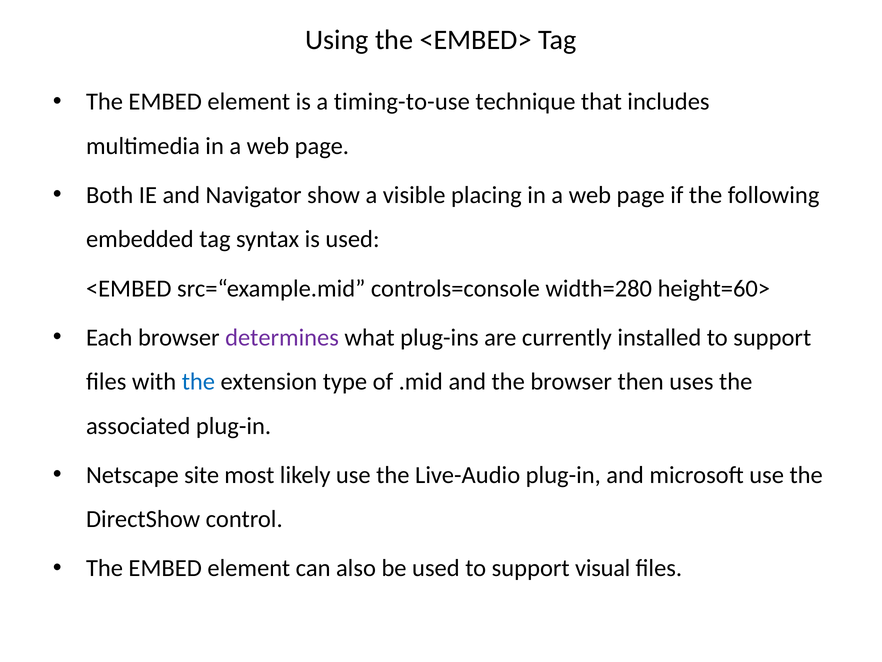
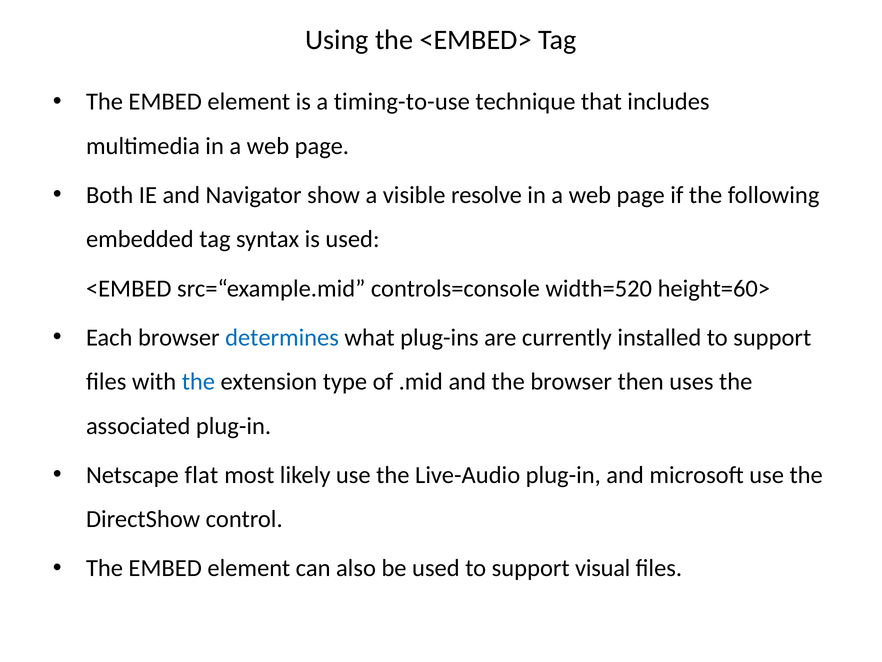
placing: placing -> resolve (486, 195)
width=280: width=280 -> width=520 (599, 288)
determines colour: purple -> blue (282, 337)
site: site -> flat (201, 475)
